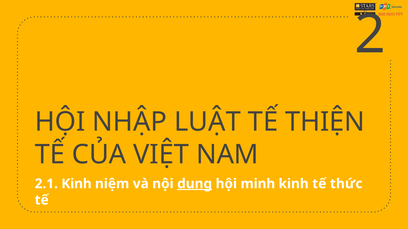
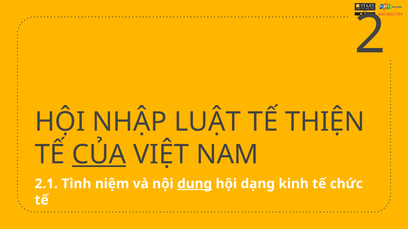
CỦA underline: none -> present (99, 155)
2.1 Kinh: Kinh -> Tình (76, 184)
minh: minh -> dạng (258, 184)
thức: thức -> chức (346, 184)
